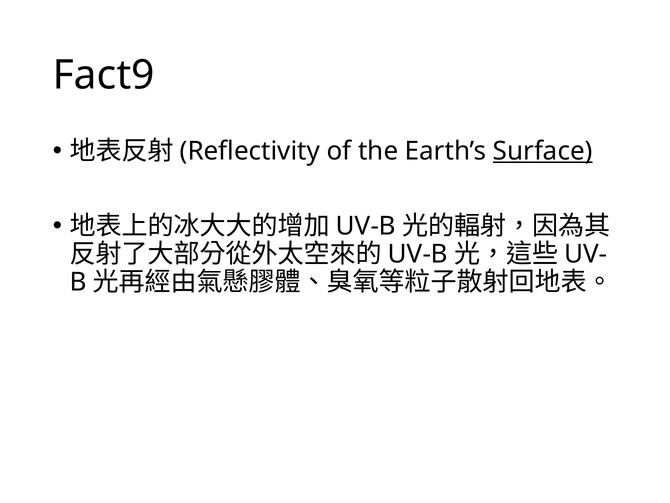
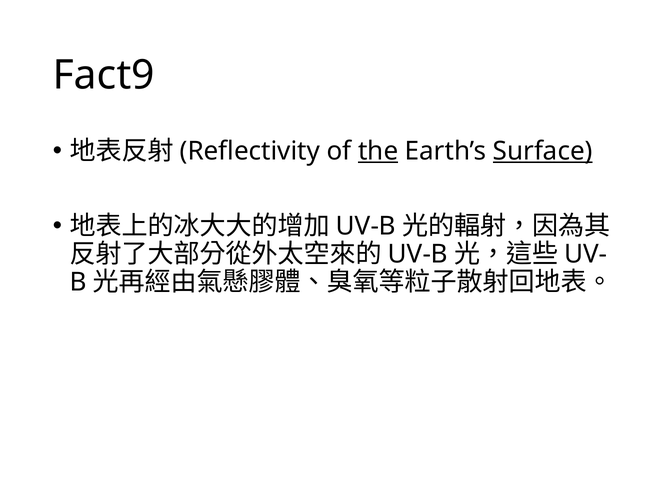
the underline: none -> present (378, 151)
